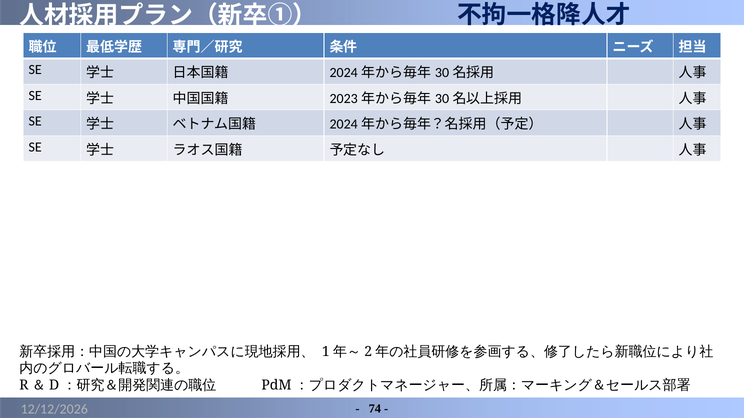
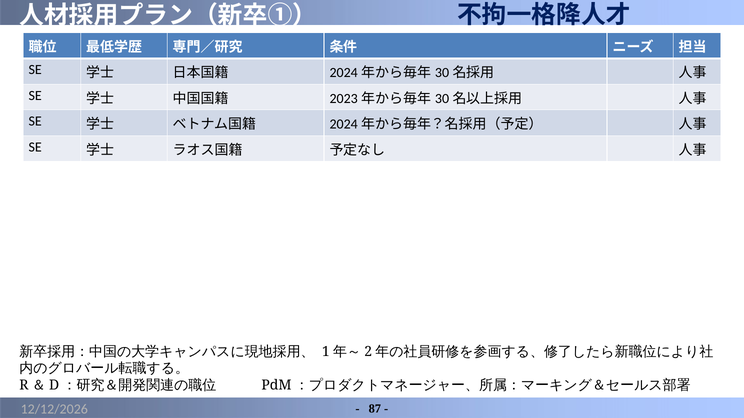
74: 74 -> 87 (375, 409)
